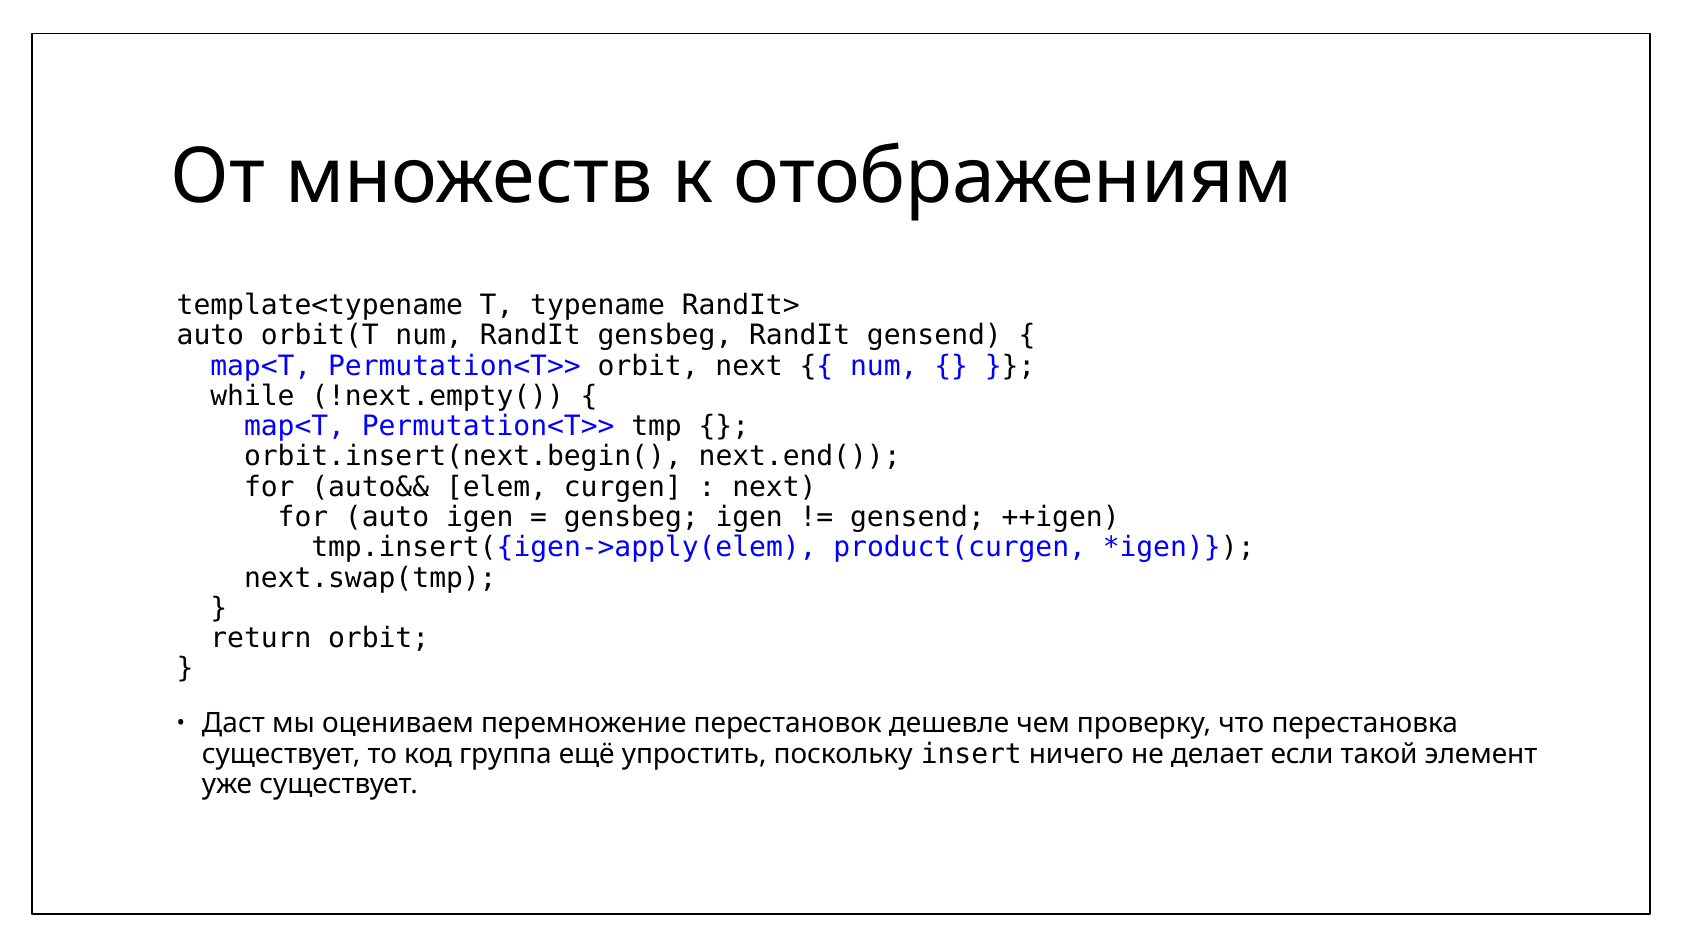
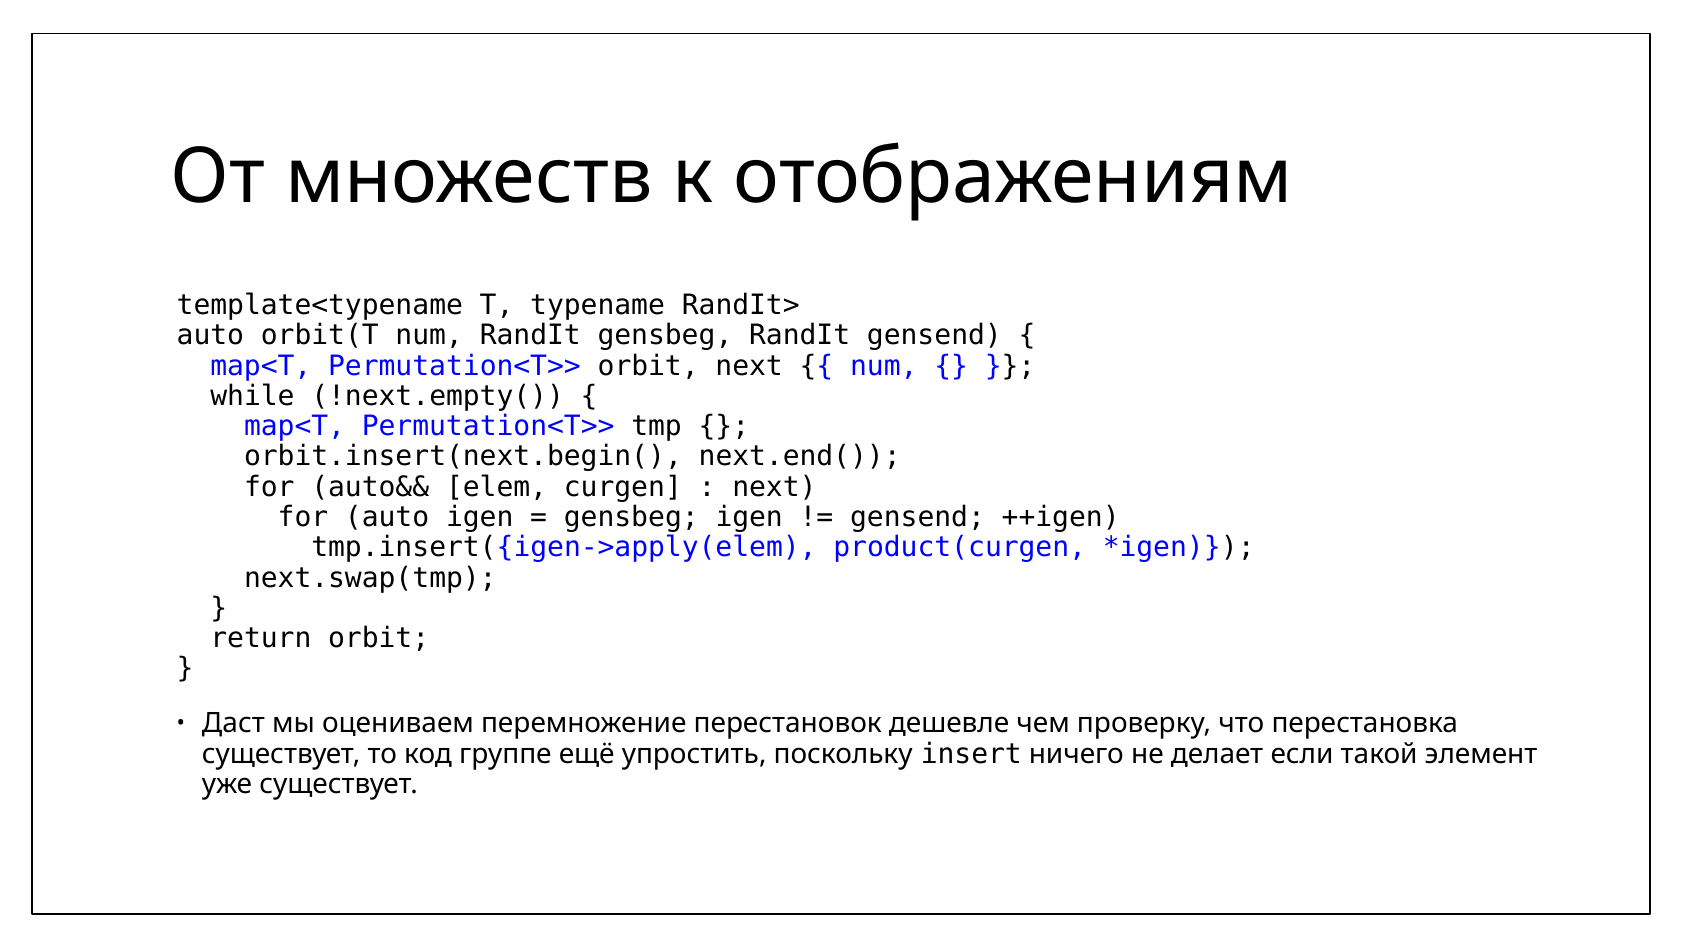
группа: группа -> группе (505, 754)
